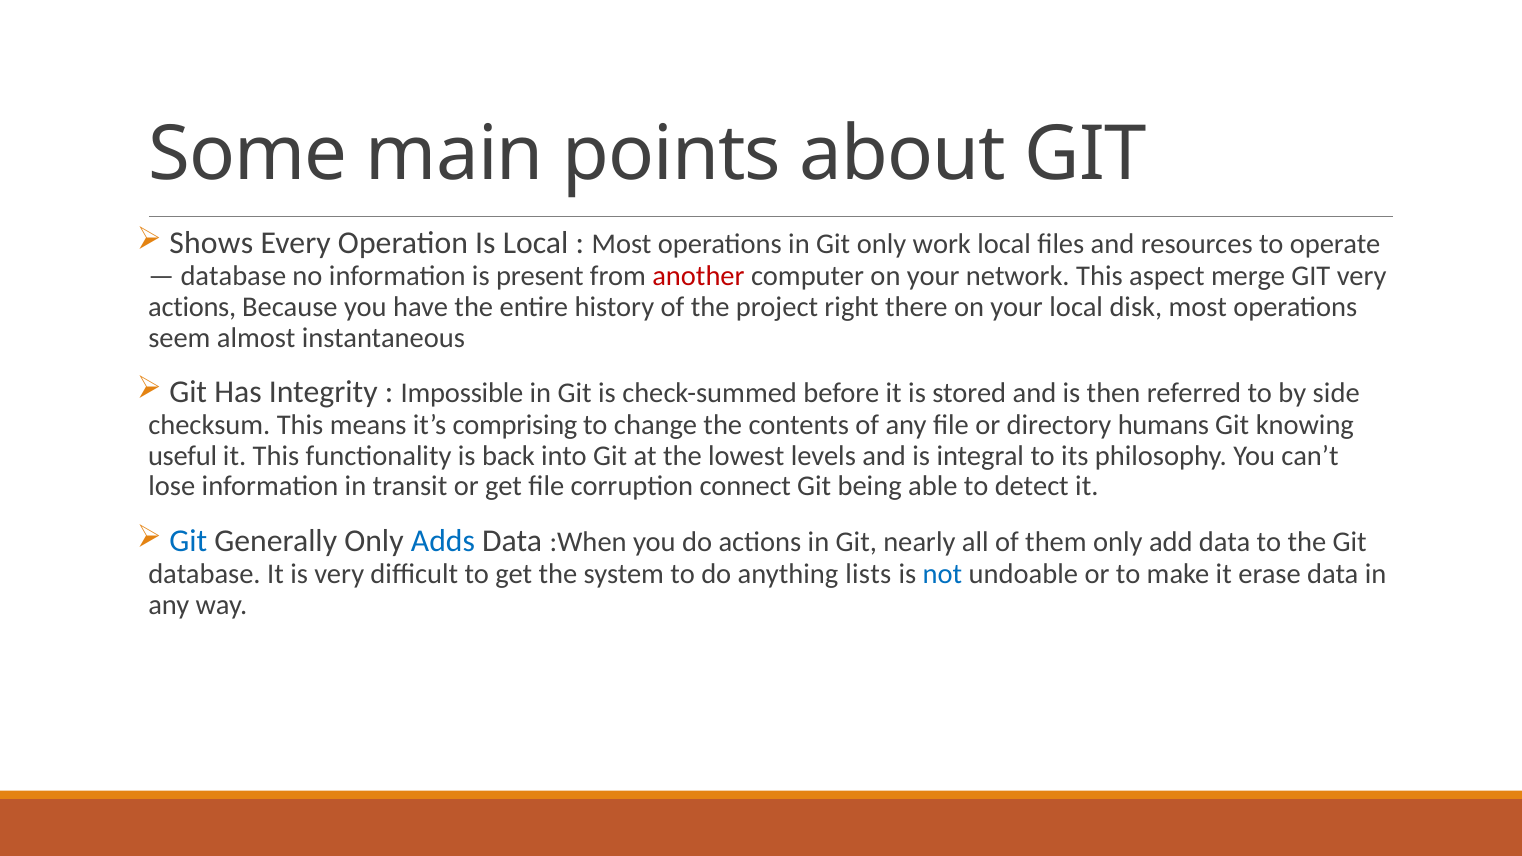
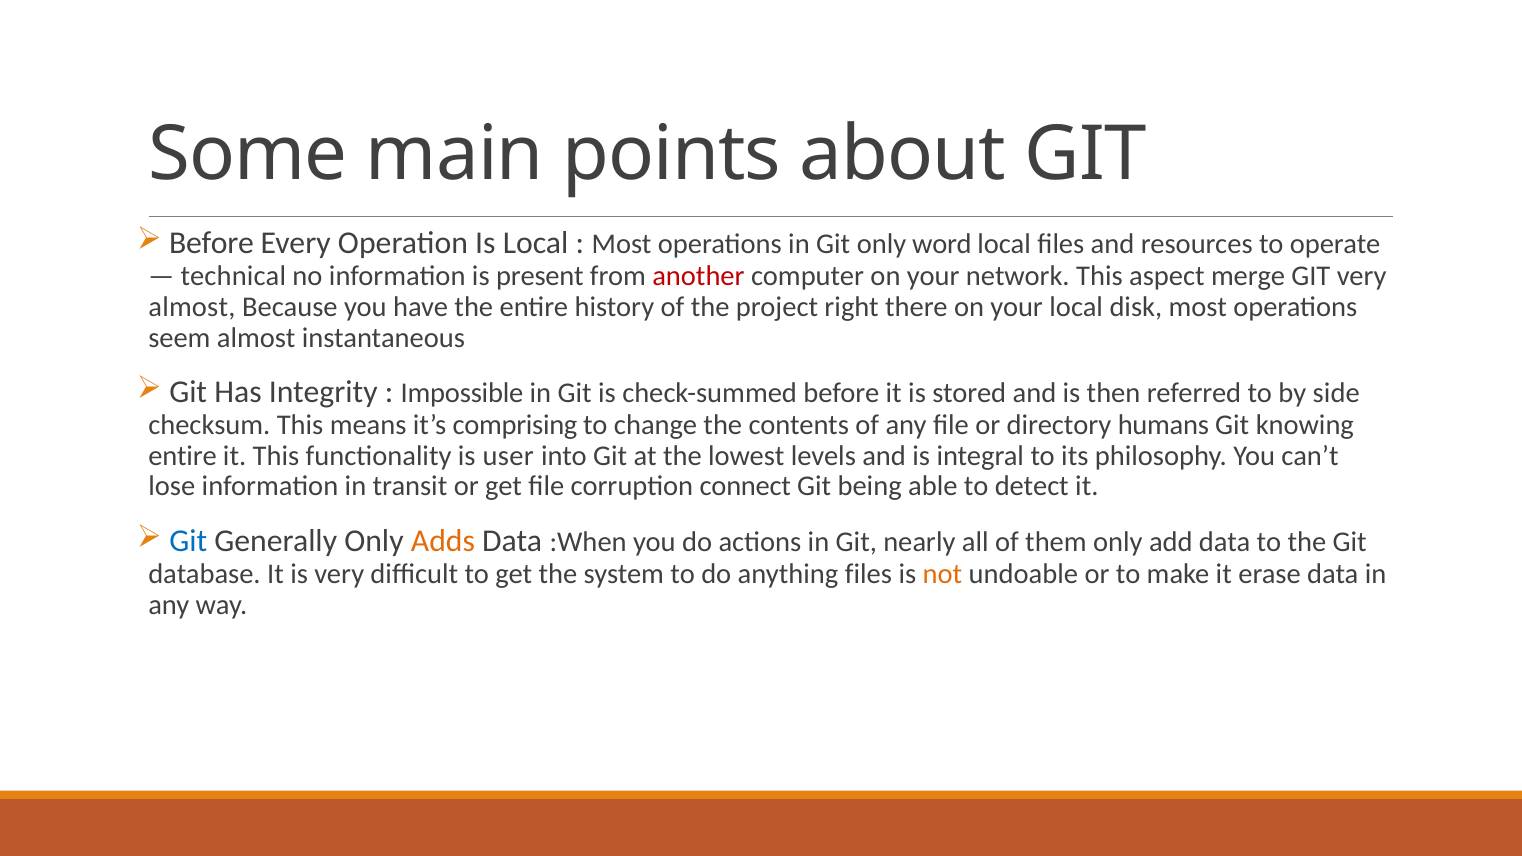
Shows: Shows -> Before (212, 243)
work: work -> word (942, 244)
database: database -> technical (233, 276)
actions: actions -> almost (192, 307)
useful: useful -> entire (183, 456)
back: back -> user (508, 456)
Adds colour: blue -> orange (443, 541)
anything lists: lists -> files (868, 574)
not colour: blue -> orange (942, 574)
